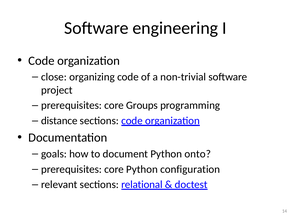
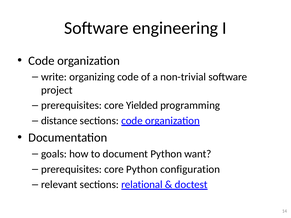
close: close -> write (54, 77)
Groups: Groups -> Yielded (142, 105)
onto: onto -> want (198, 154)
